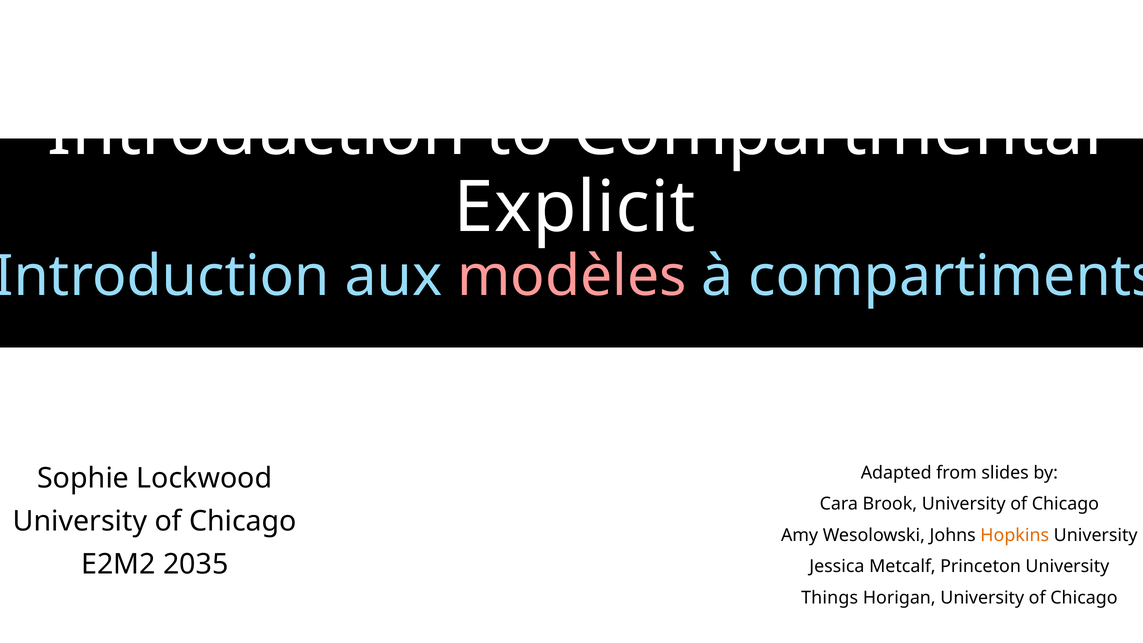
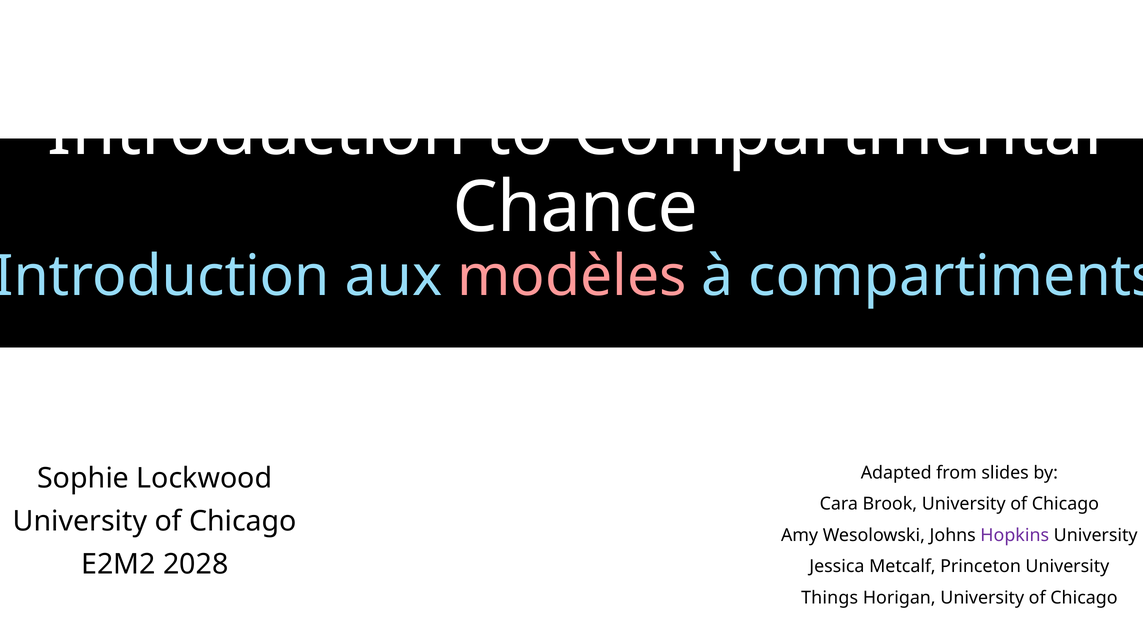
Explicit: Explicit -> Chance (575, 208)
Hopkins colour: orange -> purple (1015, 535)
2035: 2035 -> 2028 (196, 564)
